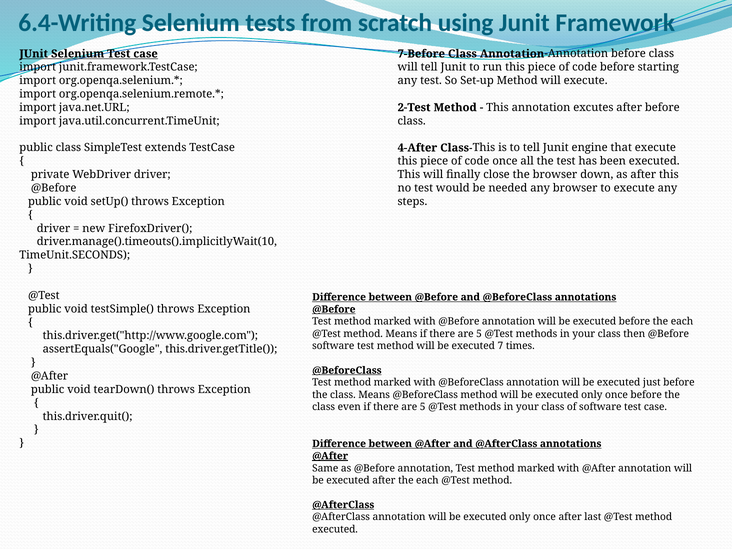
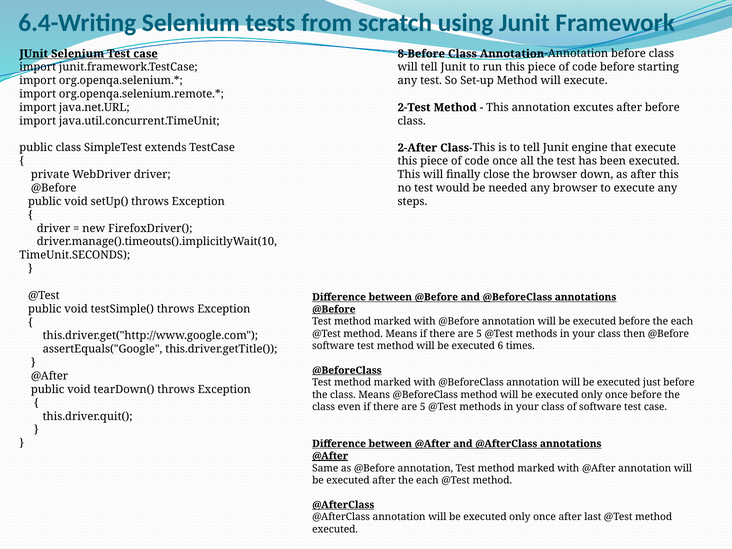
7-Before: 7-Before -> 8-Before (421, 54)
4-After: 4-After -> 2-After (417, 148)
7: 7 -> 6 (500, 346)
